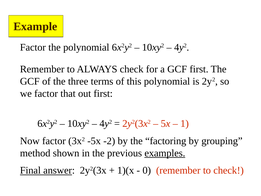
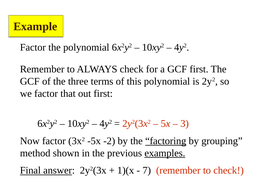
1: 1 -> 3 (185, 123)
factoring underline: none -> present (166, 141)
0: 0 -> 7 (147, 170)
